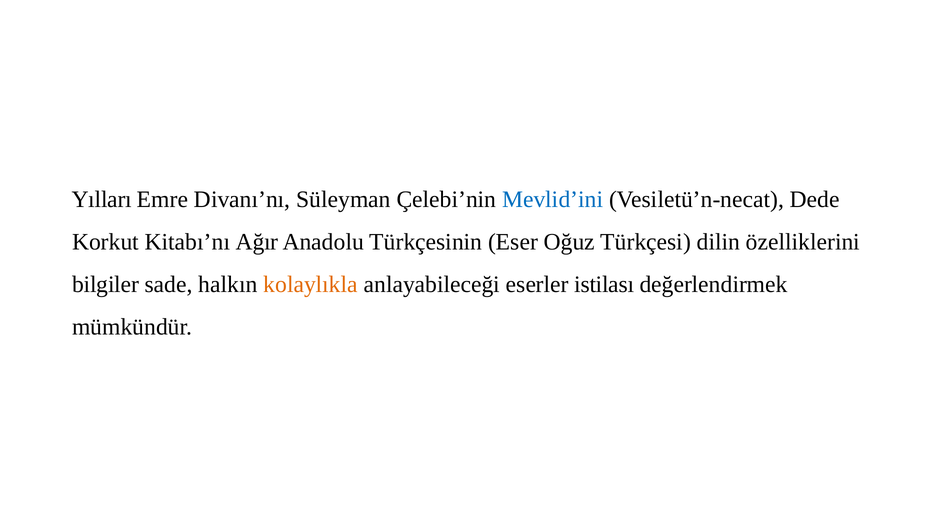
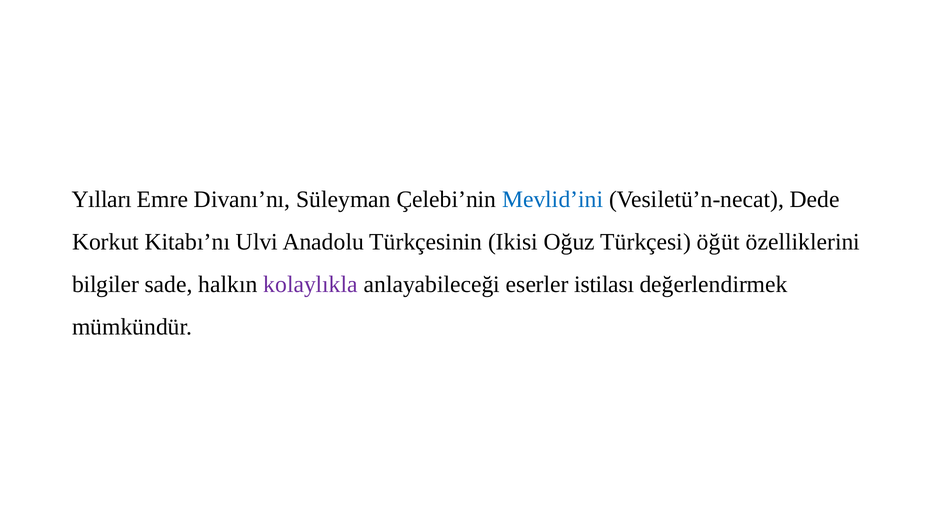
Ağır: Ağır -> Ulvi (257, 242)
Eser: Eser -> Ikisi (513, 242)
dilin: dilin -> öğüt (718, 242)
kolaylıkla colour: orange -> purple (311, 285)
